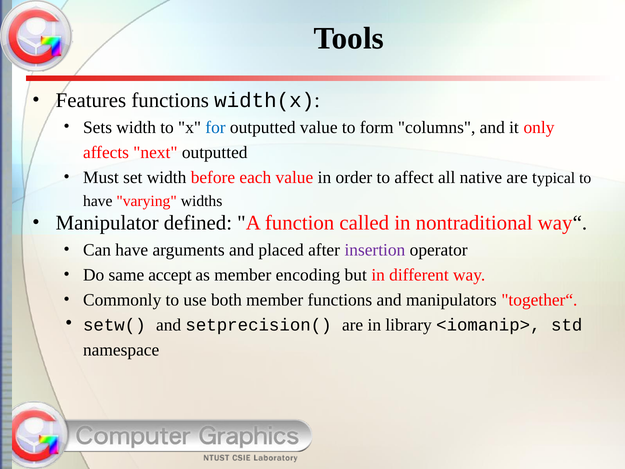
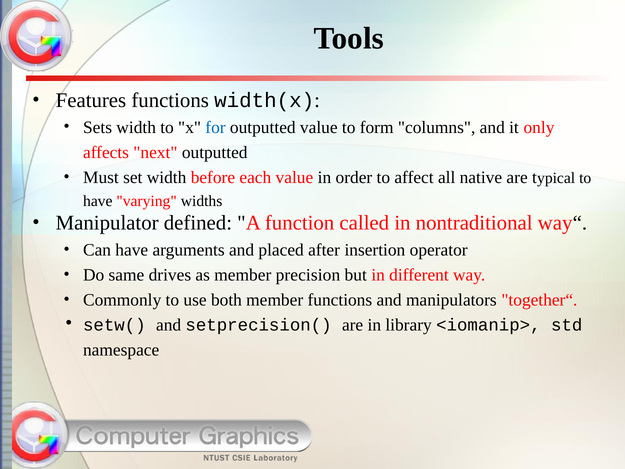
insertion colour: purple -> black (375, 250)
accept: accept -> drives (170, 275)
encoding: encoding -> precision (308, 275)
